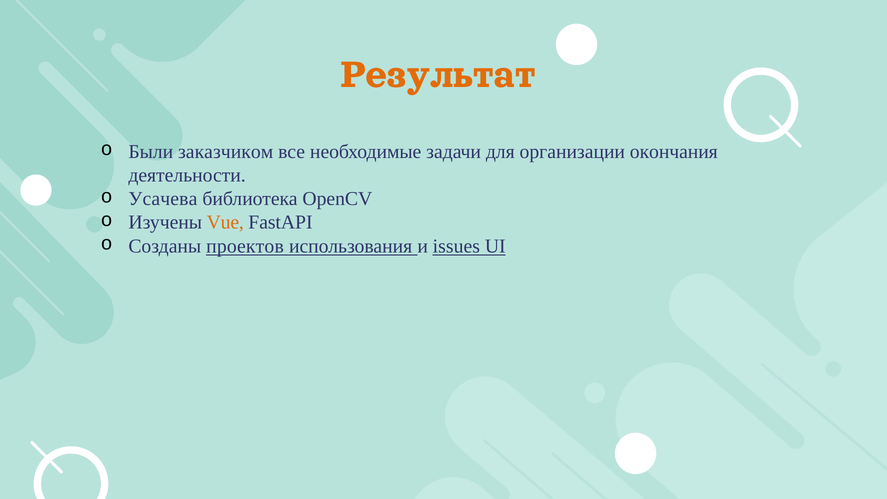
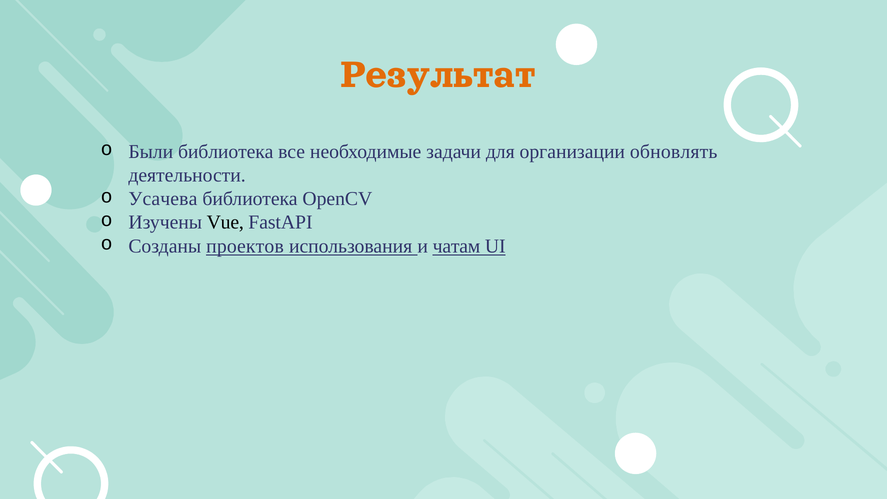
Были заказчиком: заказчиком -> библиотека (226, 152)
окончания: окончания -> обновлять (674, 152)
Vue colour: orange -> black (225, 222)
issues: issues -> чатам (456, 246)
